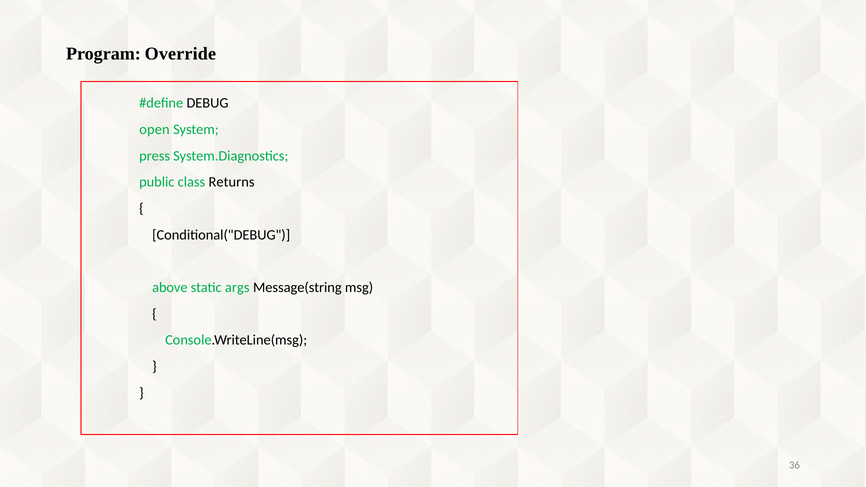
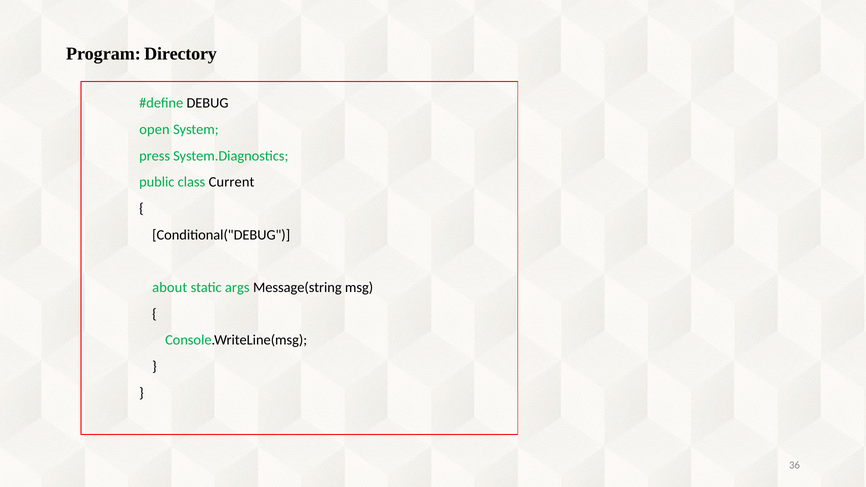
Override: Override -> Directory (181, 54)
Returns: Returns -> Current (232, 182)
above: above -> about (170, 288)
